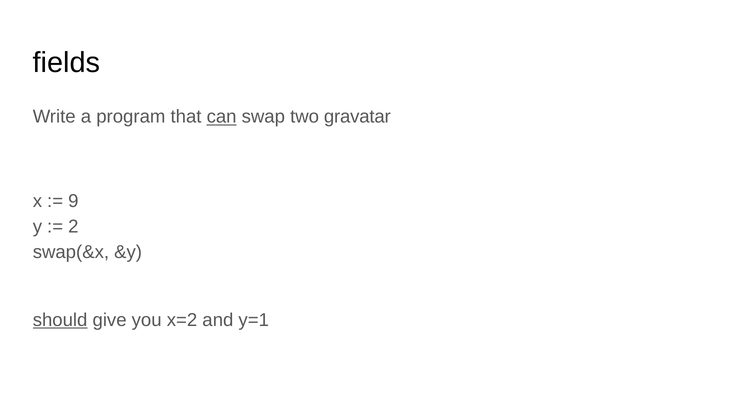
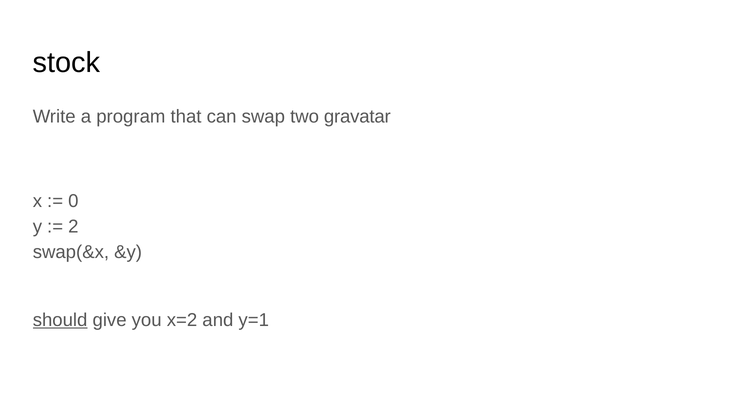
fields: fields -> stock (66, 63)
can underline: present -> none (222, 117)
9: 9 -> 0 (73, 201)
